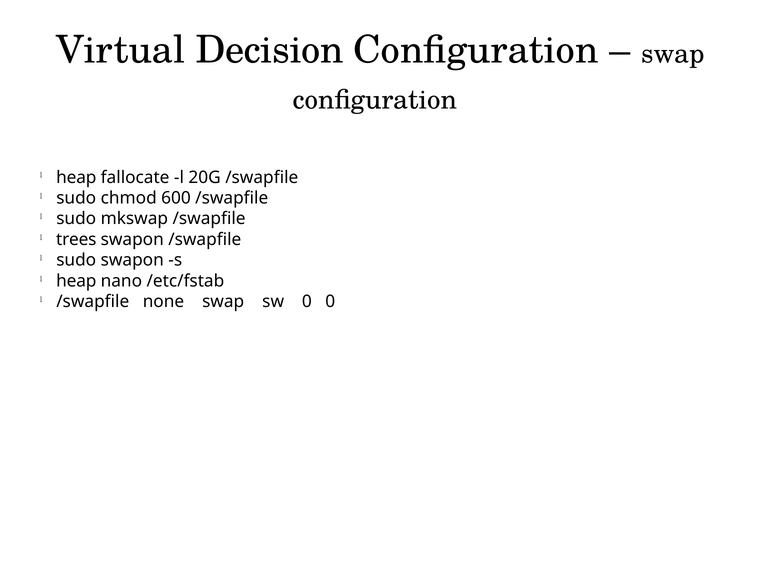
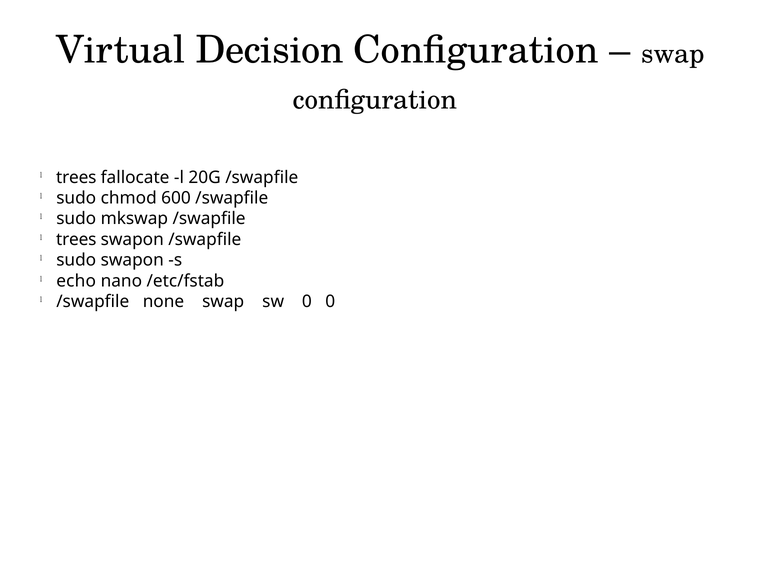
heap: heap -> trees (76, 177)
heap: heap -> echo (76, 281)
